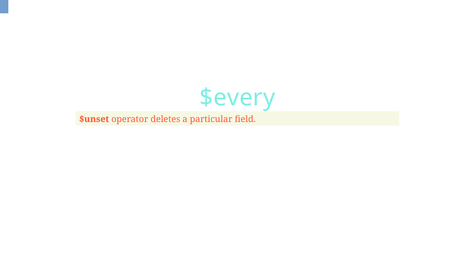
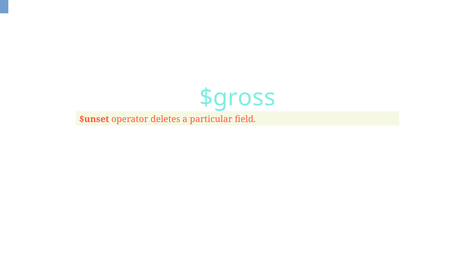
$every: $every -> $gross (237, 98)
